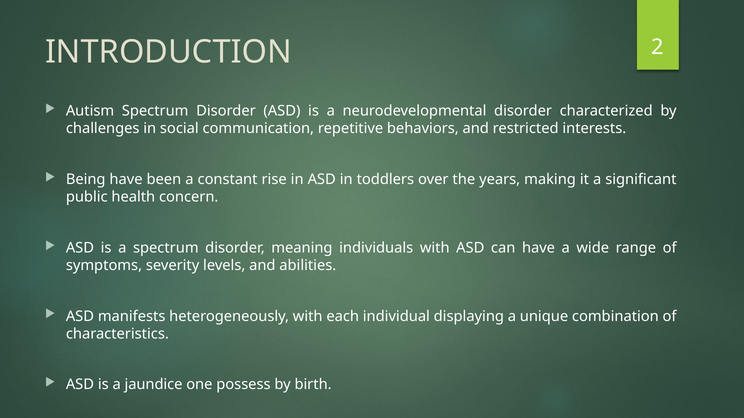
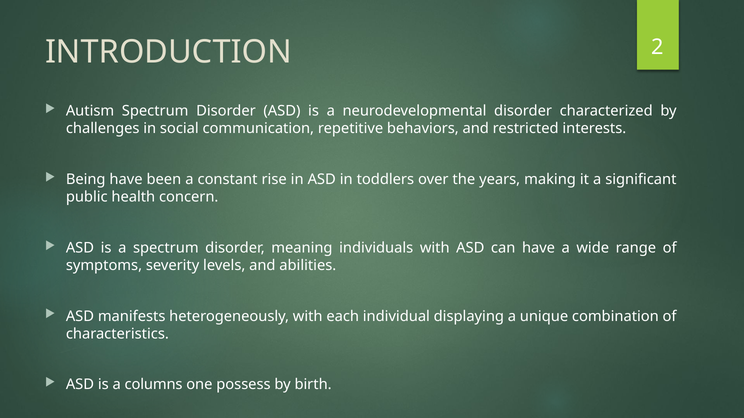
jaundice: jaundice -> columns (154, 385)
